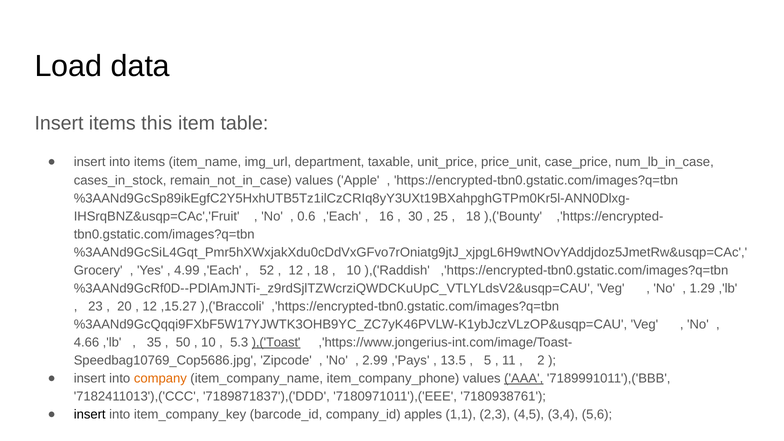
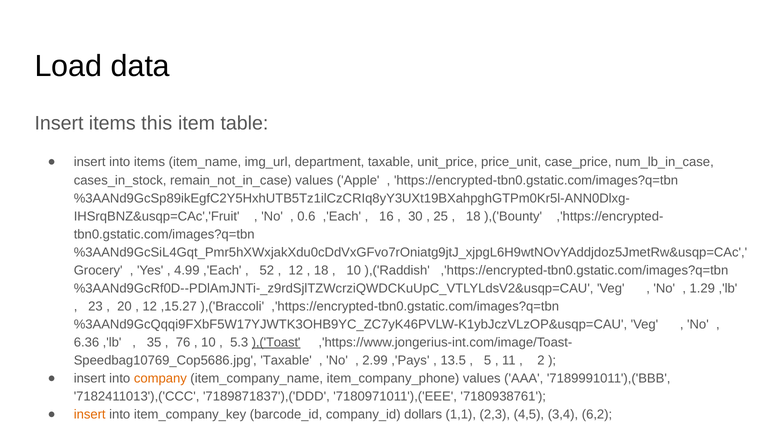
4.66: 4.66 -> 6.36 (86, 342)
50: 50 -> 76 (183, 342)
Zipcode: Zipcode -> Taxable (286, 360)
AAA underline: present -> none (524, 378)
insert colour: black -> orange (90, 415)
apples: apples -> dollars (423, 415)
5,6: 5,6 -> 6,2 (597, 415)
